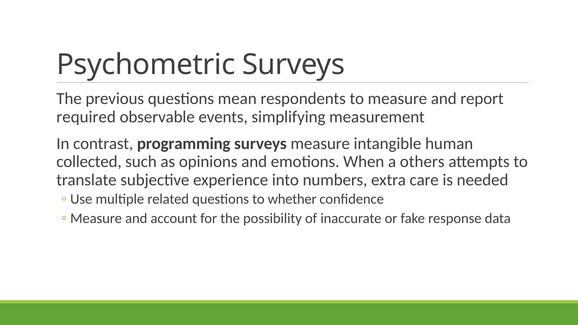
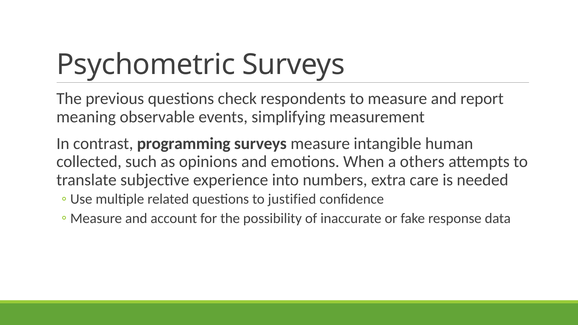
mean: mean -> check (237, 99)
required: required -> meaning (86, 117)
whether: whether -> justified (292, 199)
